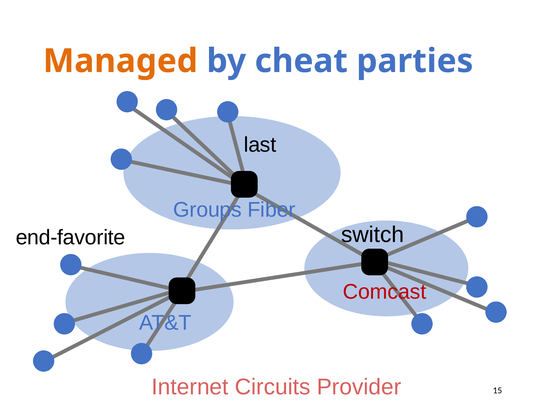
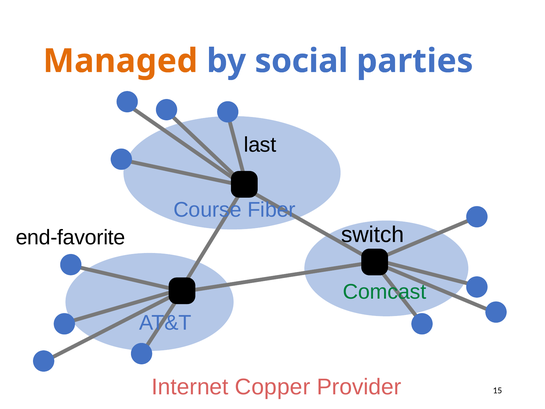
cheat: cheat -> social (301, 61)
Groups: Groups -> Course (207, 210)
Comcast colour: red -> green (385, 292)
Circuits: Circuits -> Copper (273, 387)
